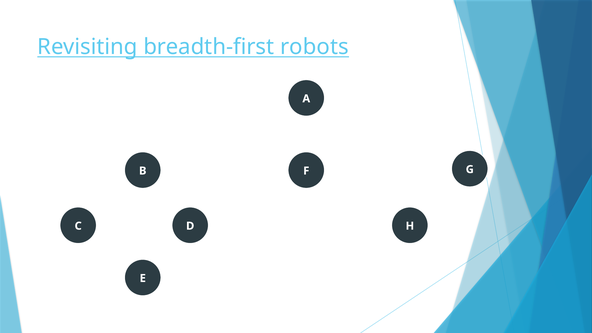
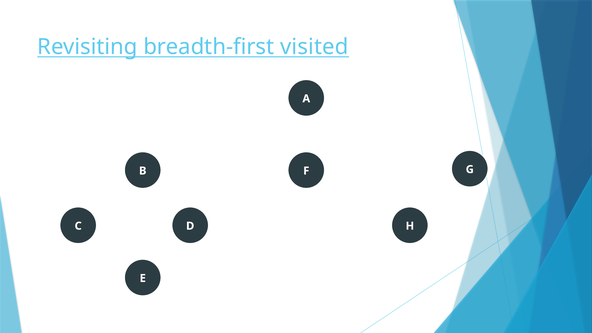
robots: robots -> visited (314, 47)
